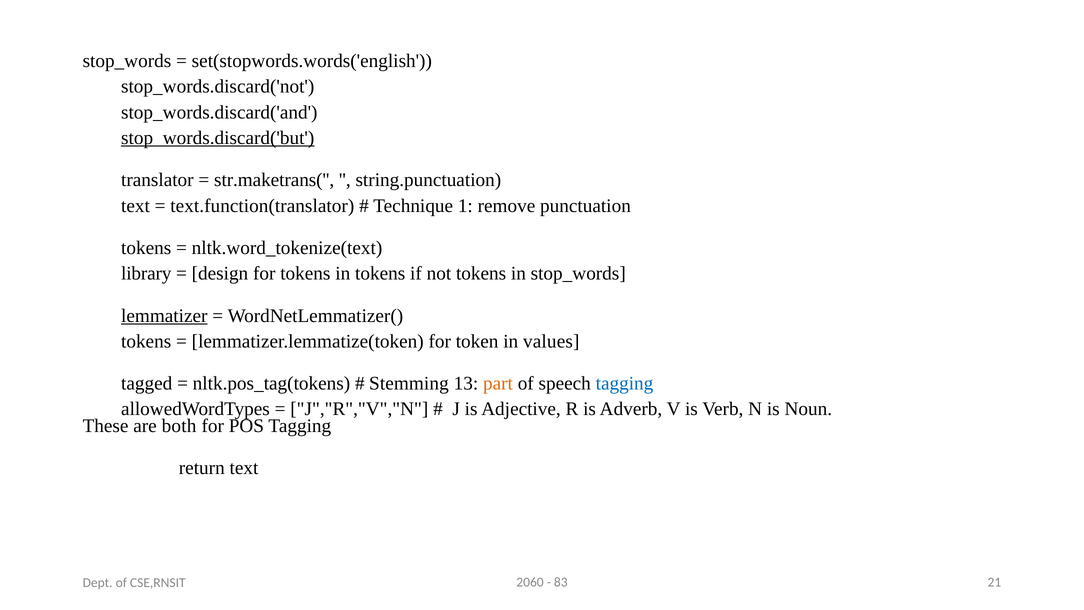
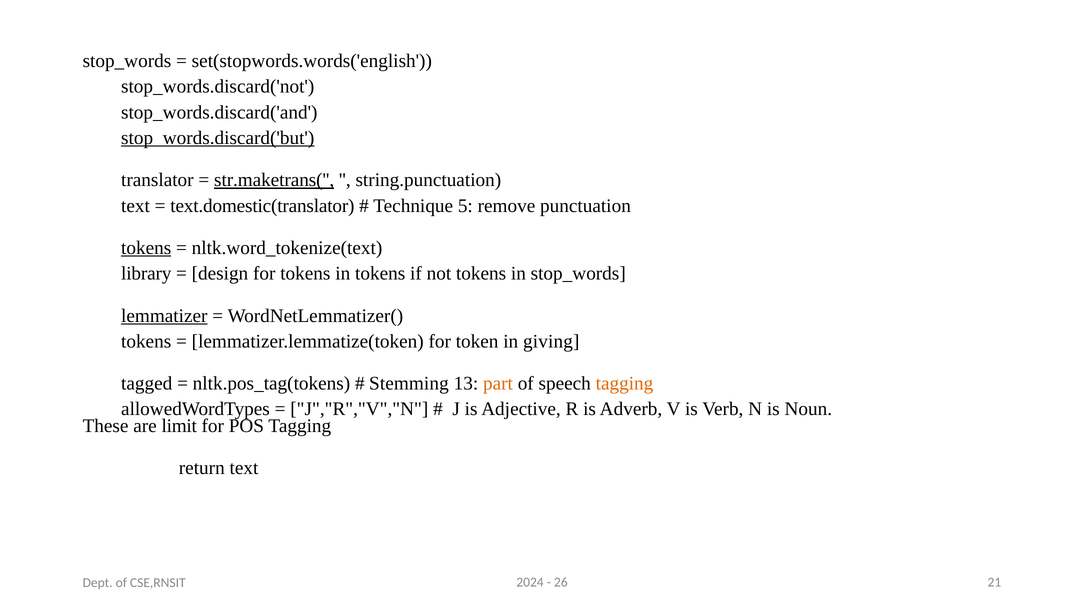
str.maketrans( underline: none -> present (274, 180)
text.function(translator: text.function(translator -> text.domestic(translator (262, 206)
1: 1 -> 5 (465, 206)
tokens underline: none -> present (146, 248)
values: values -> giving (551, 341)
tagging colour: blue -> orange (625, 383)
both: both -> limit (179, 426)
2060: 2060 -> 2024 (530, 582)
83: 83 -> 26 (561, 582)
